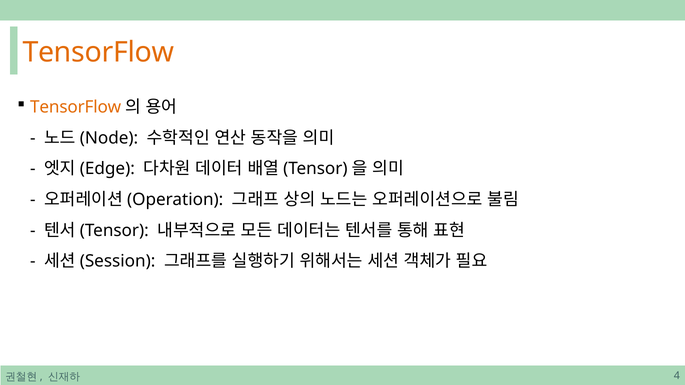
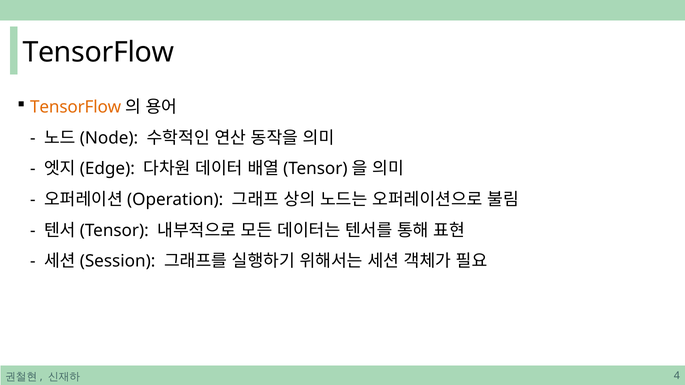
TensorFlow colour: orange -> black (98, 52)
